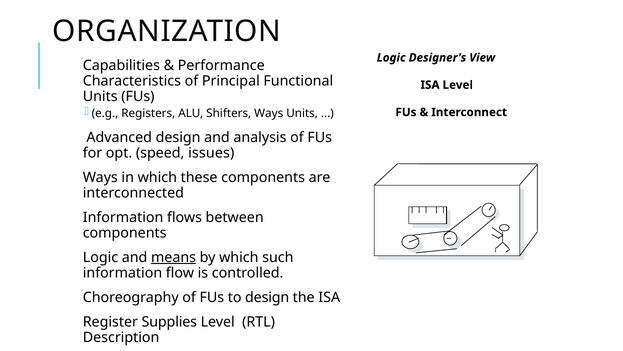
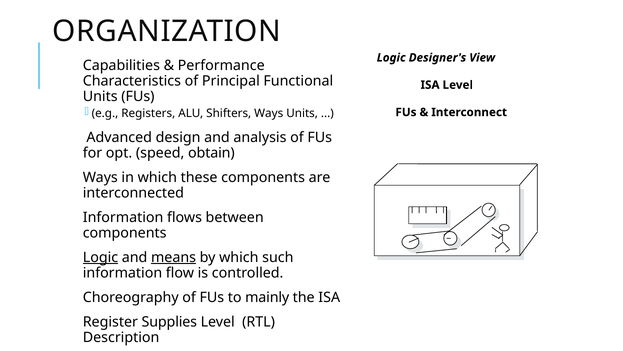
issues: issues -> obtain (211, 153)
Logic underline: none -> present (100, 257)
to design: design -> mainly (267, 297)
